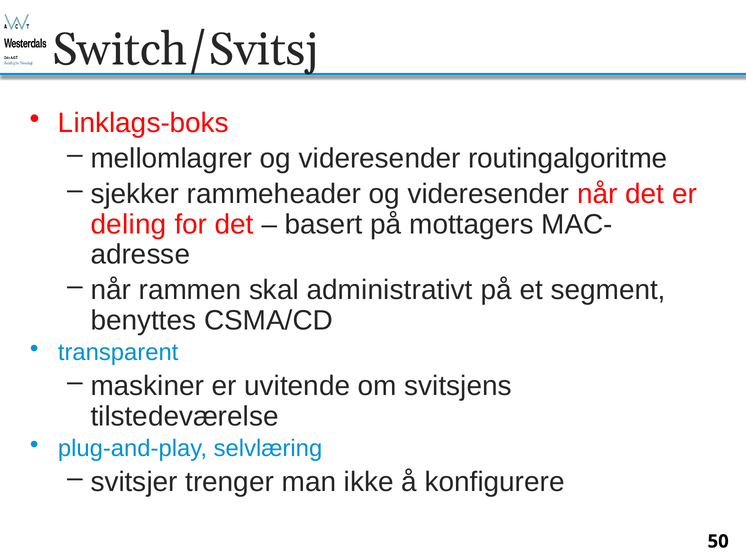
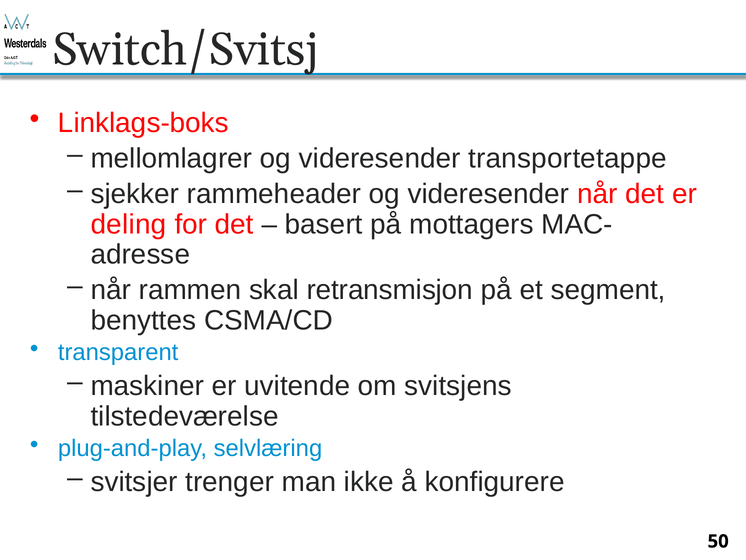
routingalgoritme: routingalgoritme -> transportetappe (568, 158)
administrativt: administrativt -> retransmisjon (390, 290)
